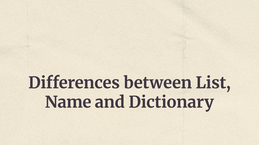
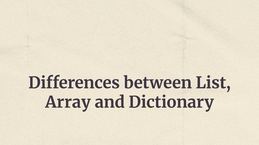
Name: Name -> Array (68, 103)
